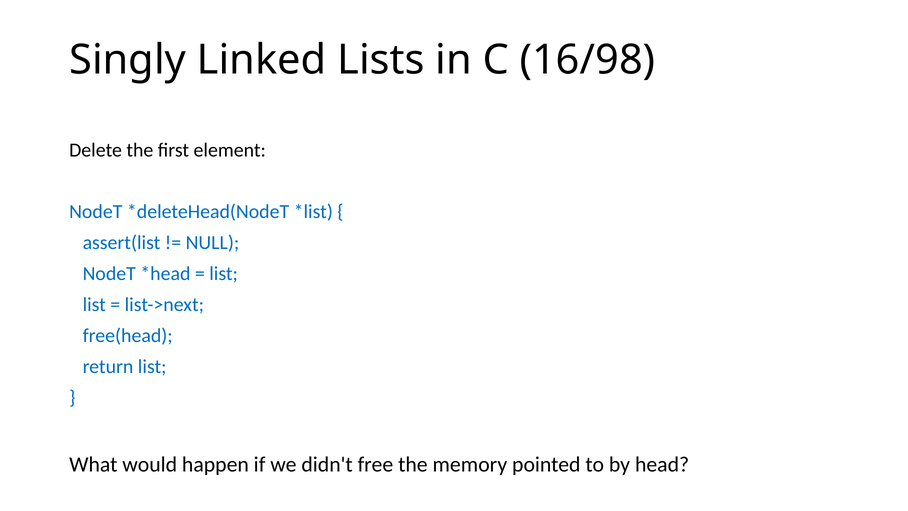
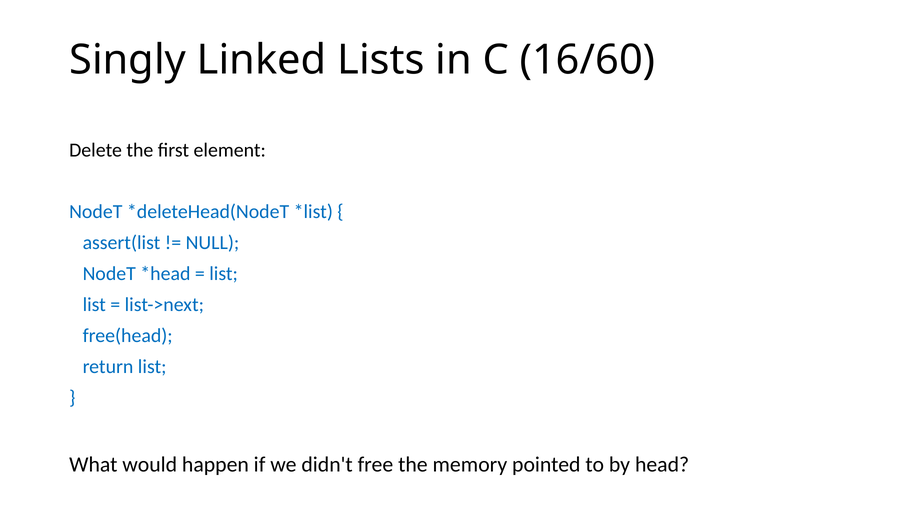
16/98: 16/98 -> 16/60 (588, 60)
